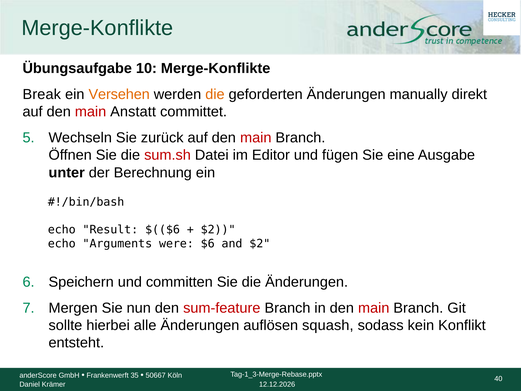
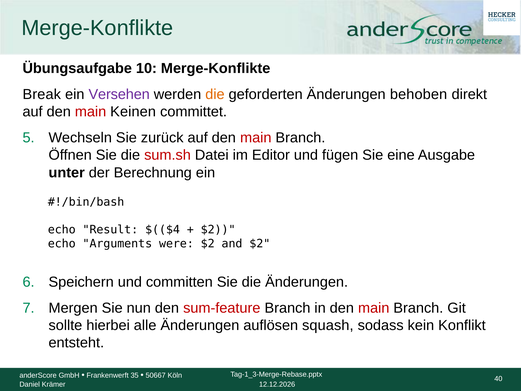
Versehen colour: orange -> purple (119, 94)
manually: manually -> behoben (419, 94)
Anstatt: Anstatt -> Keinen (133, 112)
$(($6: $(($6 -> $(($4 (163, 230)
were $6: $6 -> $2 (208, 243)
